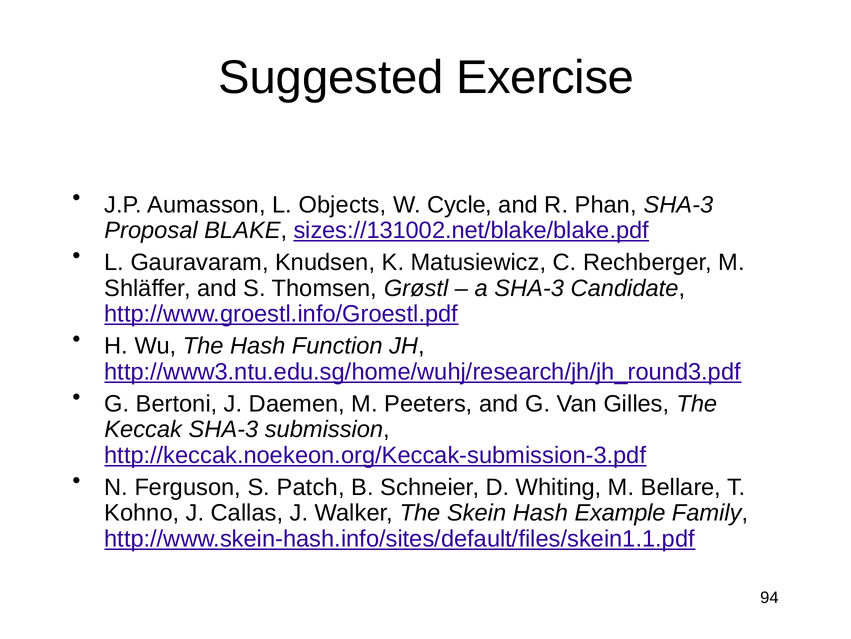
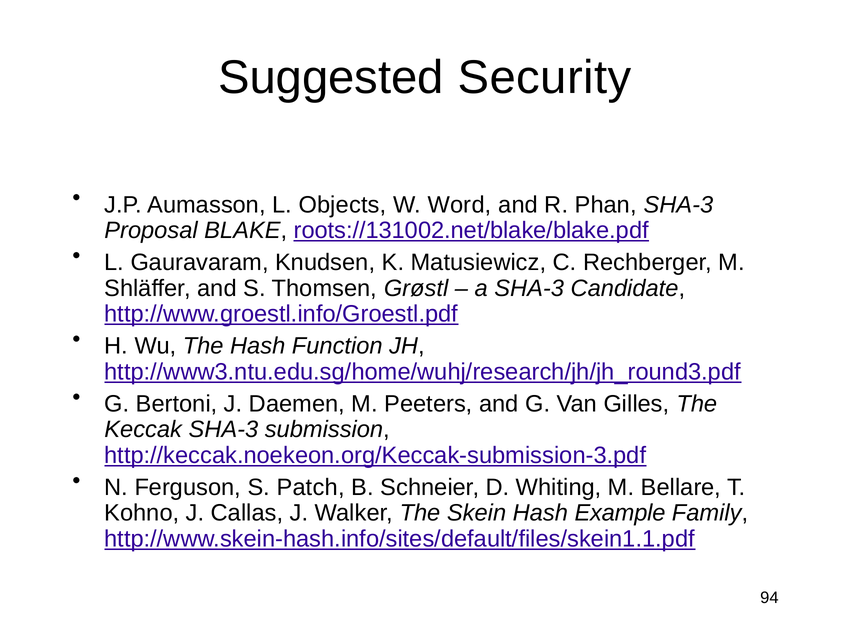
Exercise: Exercise -> Security (545, 78)
Cycle: Cycle -> Word (460, 205)
sizes://131002.net/blake/blake.pdf: sizes://131002.net/blake/blake.pdf -> roots://131002.net/blake/blake.pdf (471, 230)
